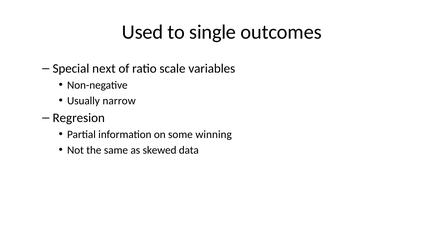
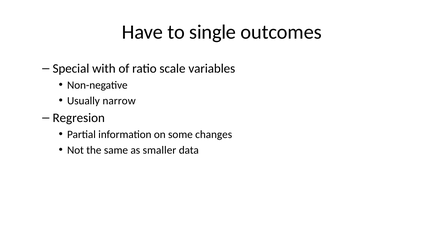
Used: Used -> Have (142, 32)
next: next -> with (104, 69)
winning: winning -> changes (214, 134)
skewed: skewed -> smaller (159, 150)
